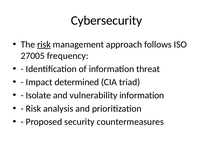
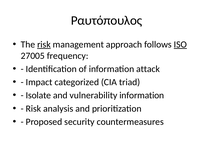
Cybersecurity: Cybersecurity -> Ραυτόπουλος (107, 21)
ISO underline: none -> present (180, 45)
threat: threat -> attack (148, 69)
determined: determined -> categorized (77, 83)
